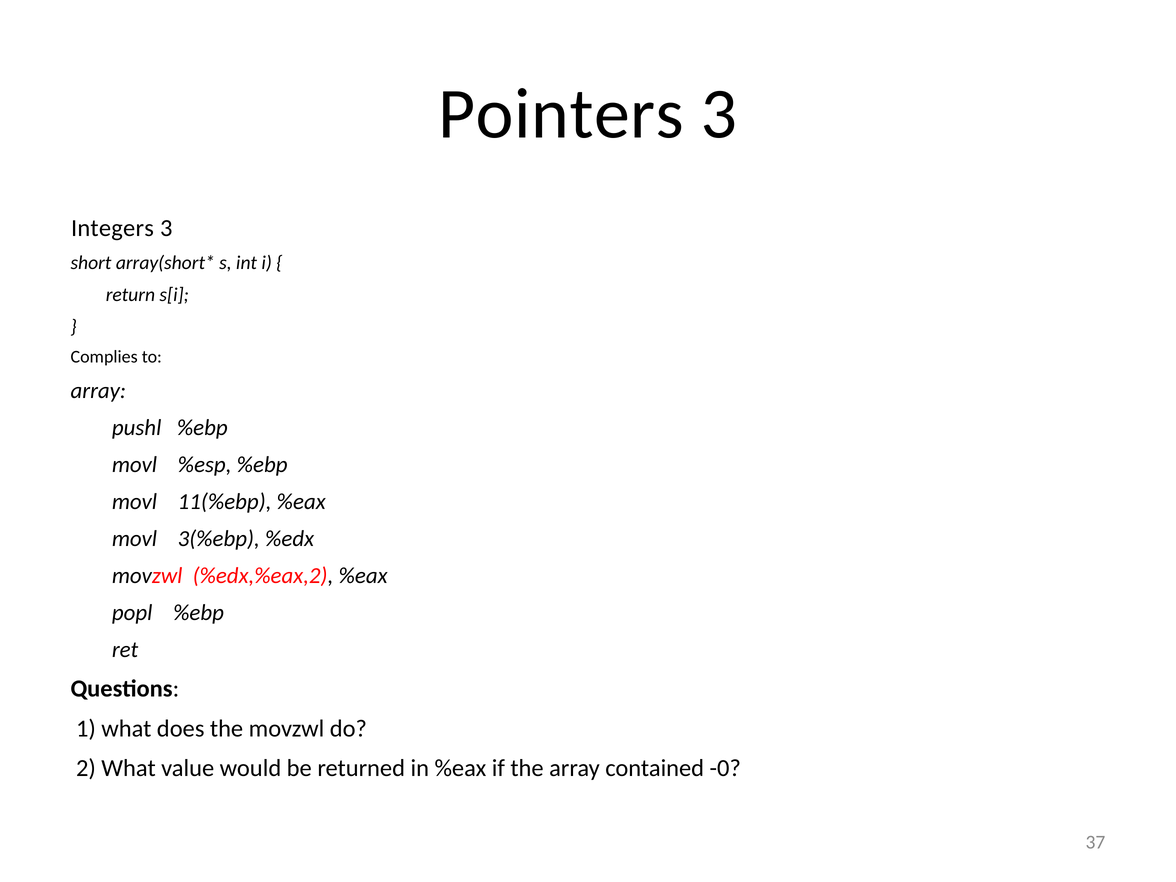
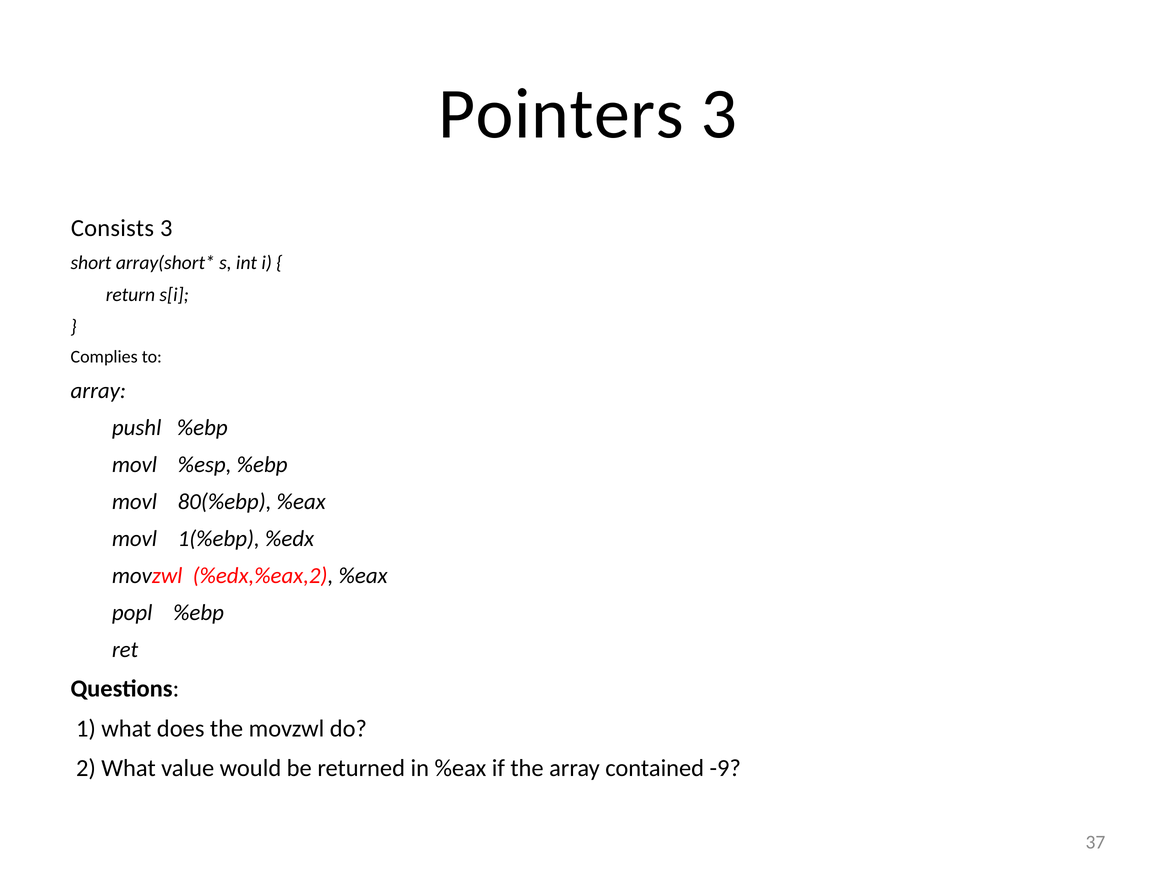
Integers: Integers -> Consists (112, 228)
11(%ebp: 11(%ebp -> 80(%ebp (225, 502)
3(%ebp: 3(%ebp -> 1(%ebp (219, 539)
-0: -0 -> -9 (725, 768)
